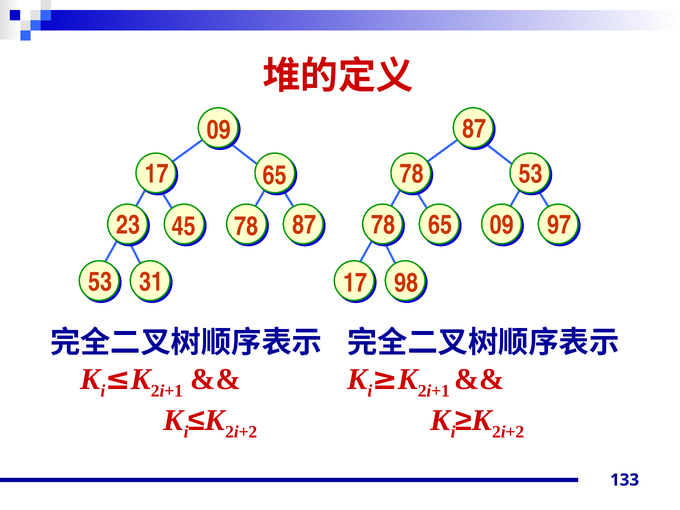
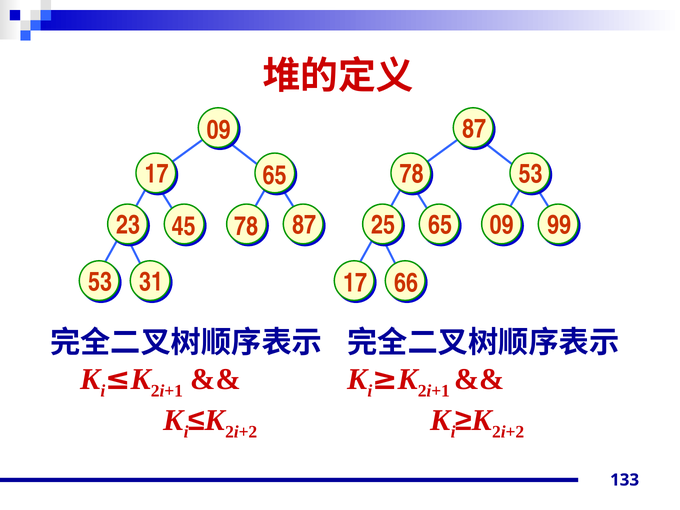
97: 97 -> 99 (559, 225)
45 78: 78 -> 25 (383, 225)
98: 98 -> 66 (406, 283)
